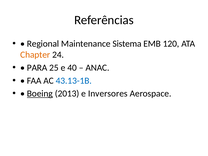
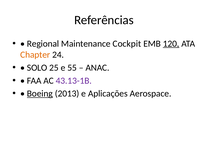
Sistema: Sistema -> Cockpit (127, 44)
120 underline: none -> present (171, 44)
PARA: PARA -> SOLO (37, 68)
40: 40 -> 55 (72, 68)
43.13-1B colour: blue -> purple (74, 81)
Inversores: Inversores -> Aplicações (108, 94)
